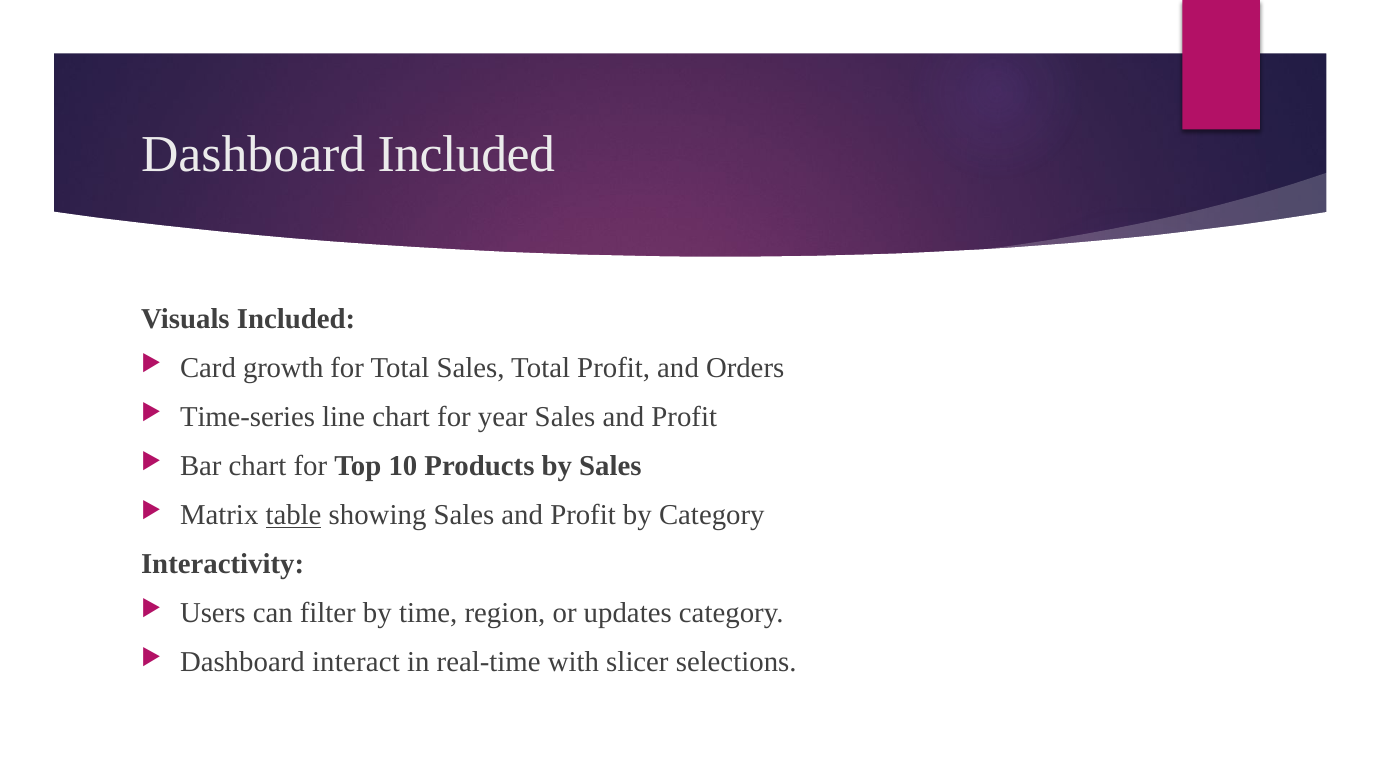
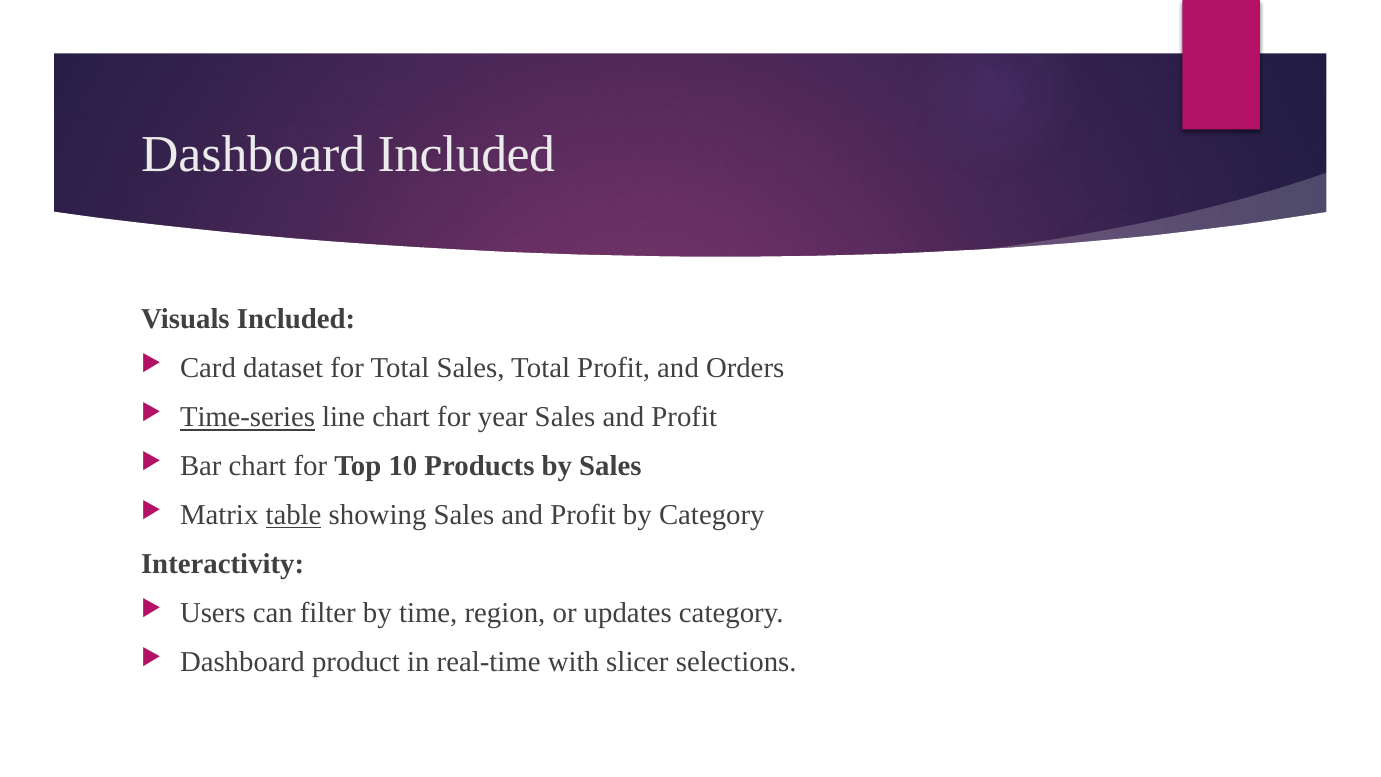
growth: growth -> dataset (283, 368)
Time-series underline: none -> present (247, 417)
interact: interact -> product (356, 662)
